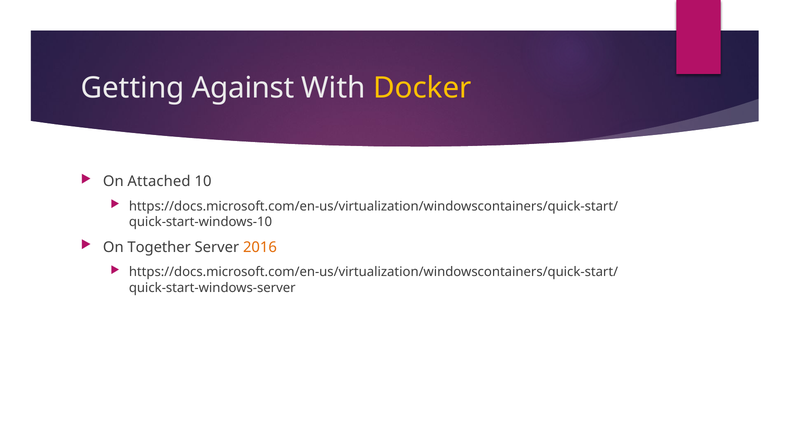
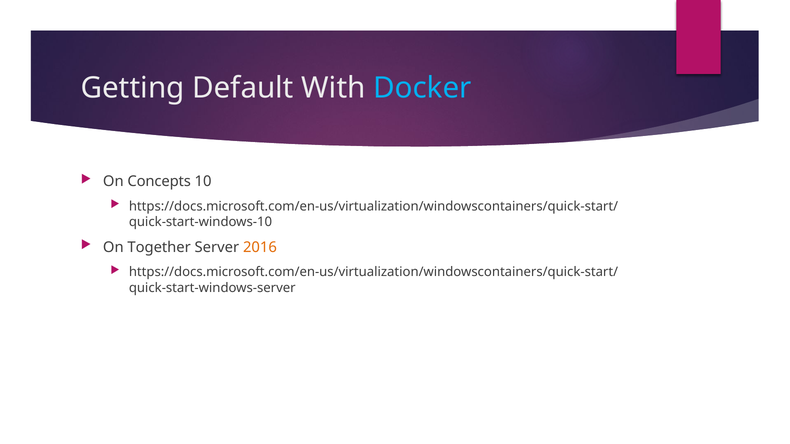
Against: Against -> Default (243, 88)
Docker colour: yellow -> light blue (422, 88)
Attached: Attached -> Concepts (159, 182)
